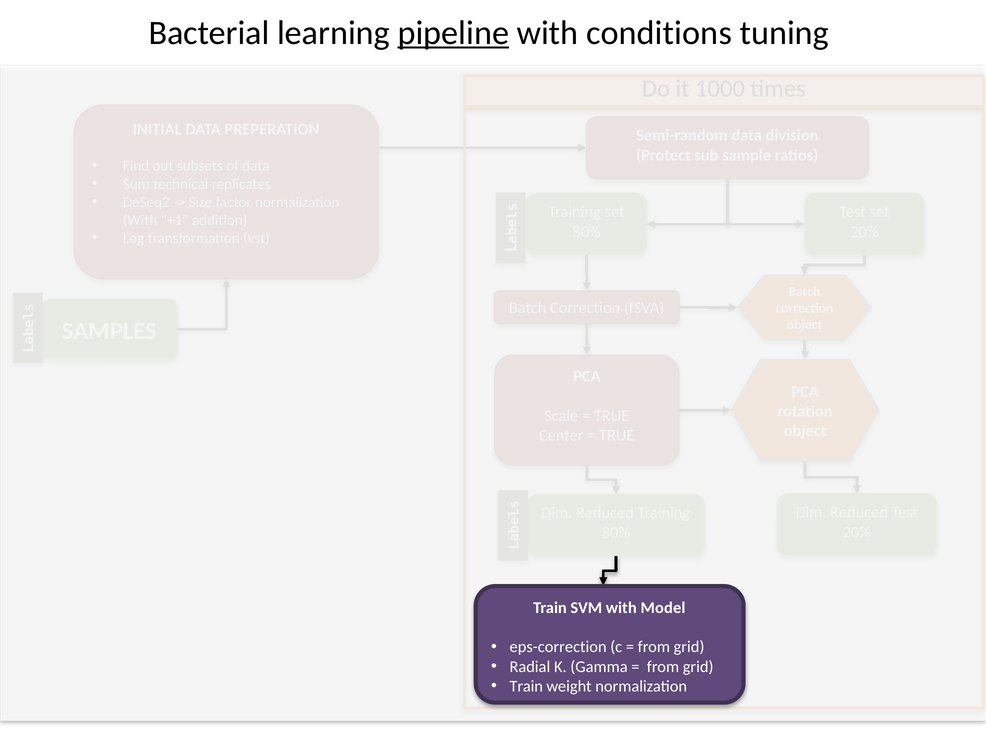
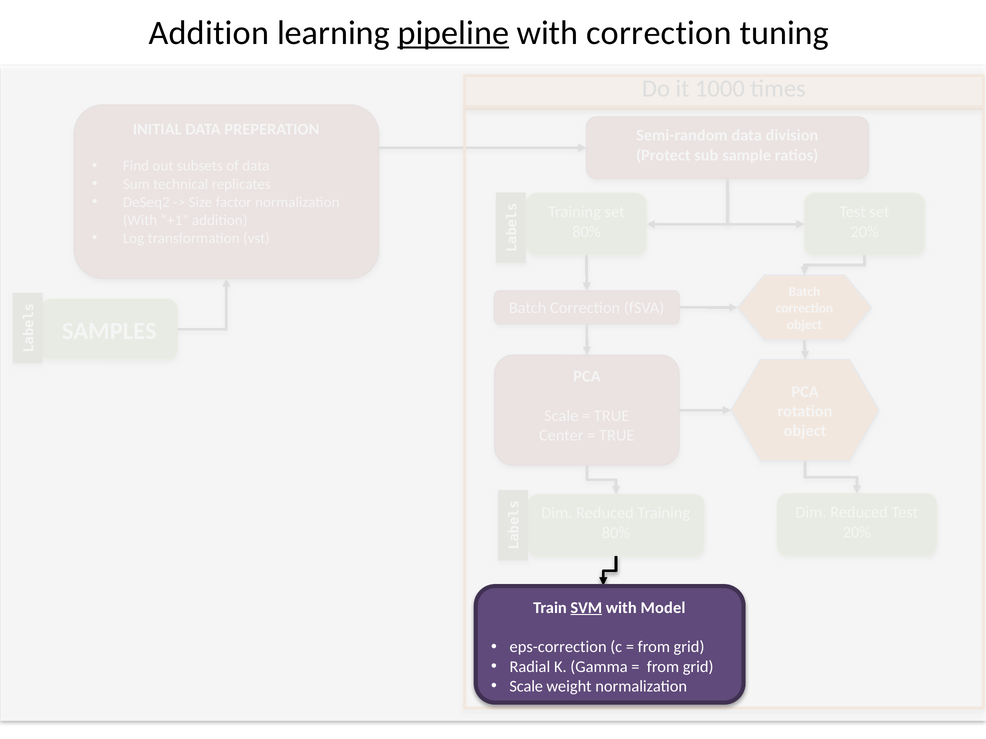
Bacterial: Bacterial -> Addition (209, 33)
with conditions: conditions -> correction (659, 33)
SVM underline: none -> present (586, 608)
Train: Train -> Scale (526, 687)
